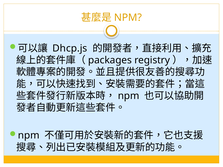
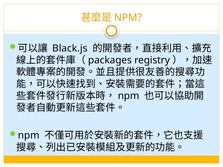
Dhcp.js: Dhcp.js -> Black.js (70, 48)
